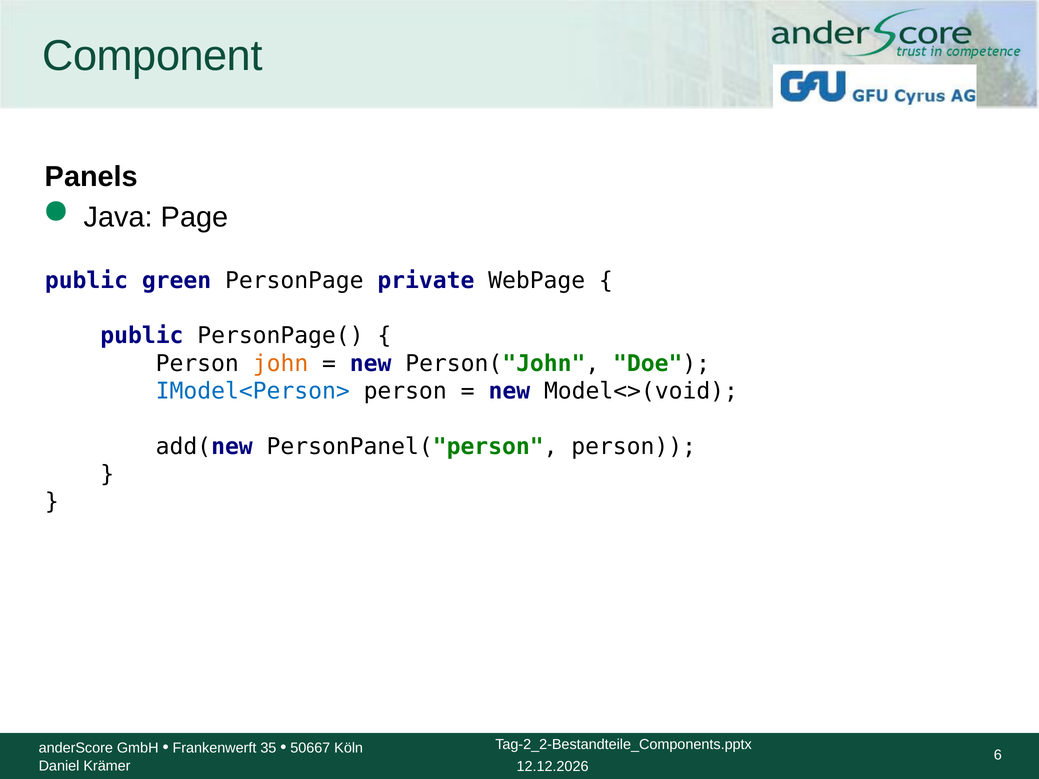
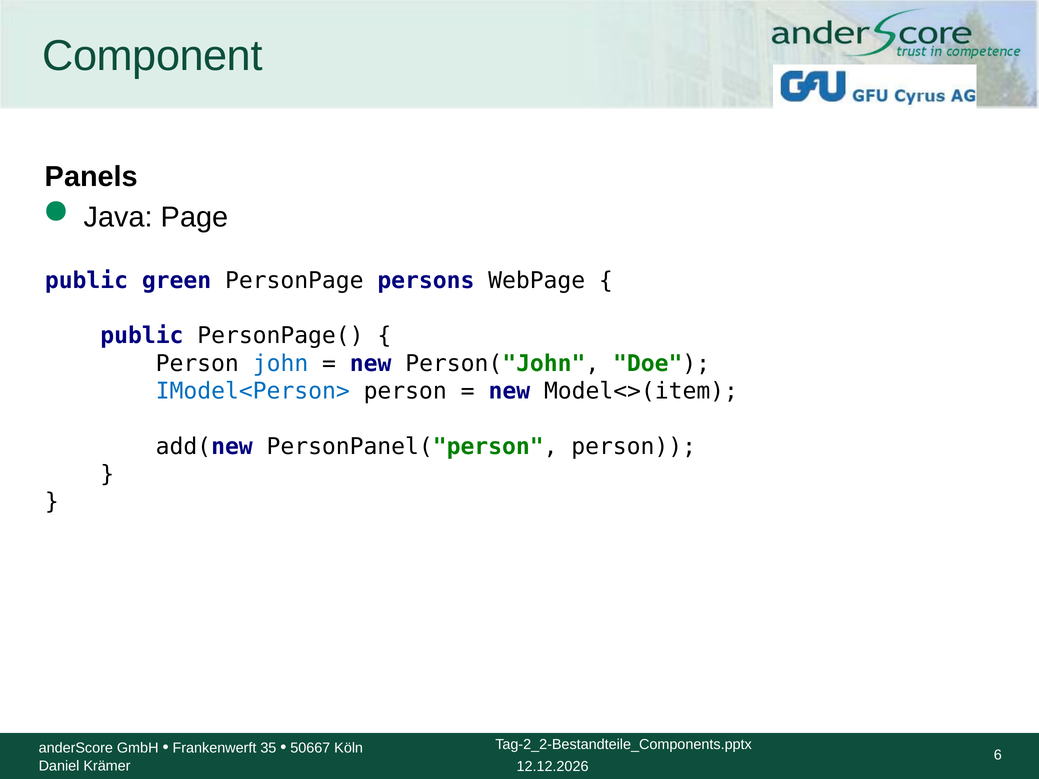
private: private -> persons (426, 280)
john colour: orange -> blue (281, 364)
Model<>(void: Model<>(void -> Model<>(item (641, 391)
